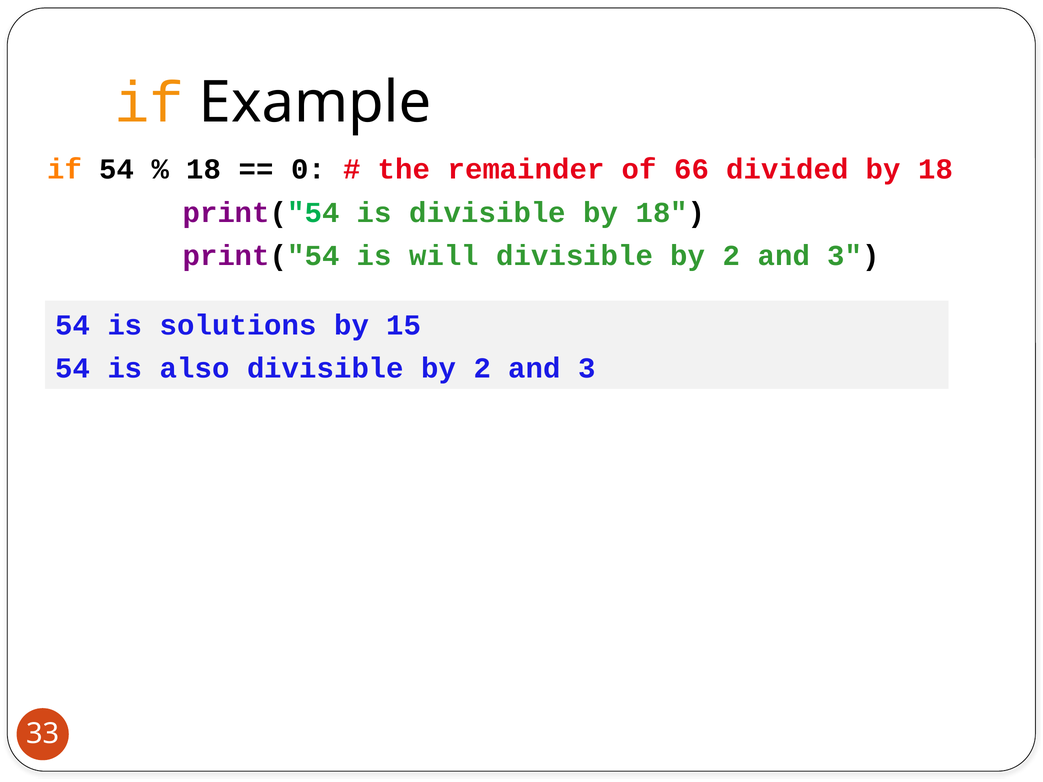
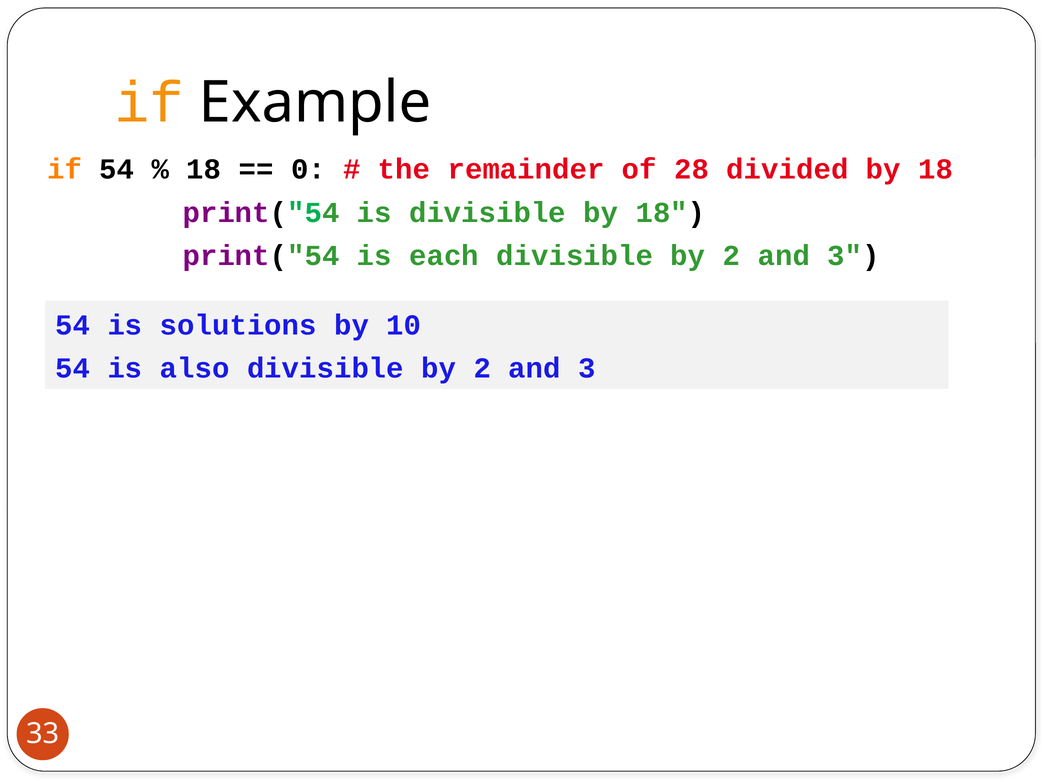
66: 66 -> 28 (692, 169)
will: will -> each (444, 256)
15: 15 -> 10 (404, 325)
